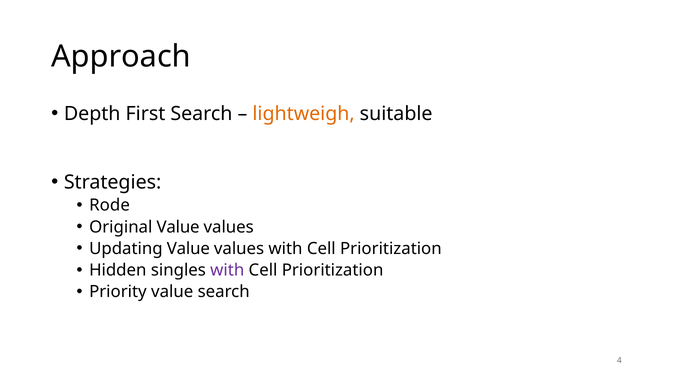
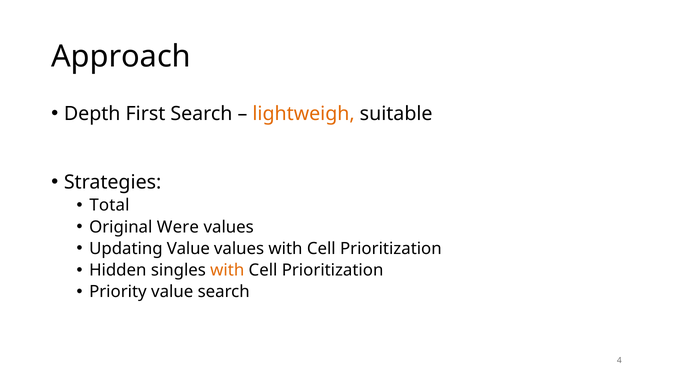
Rode: Rode -> Total (109, 206)
Original Value: Value -> Were (178, 227)
with colour: purple -> orange (227, 271)
